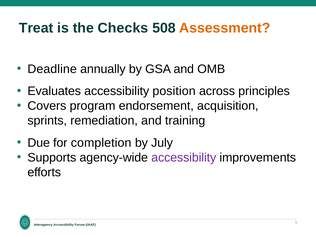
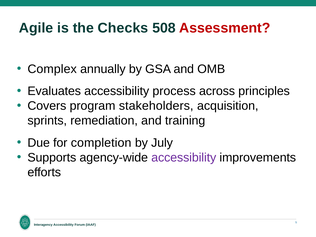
Treat: Treat -> Agile (36, 28)
Assessment colour: orange -> red (225, 28)
Deadline: Deadline -> Complex (52, 69)
position: position -> process (174, 91)
endorsement: endorsement -> stakeholders (156, 106)
